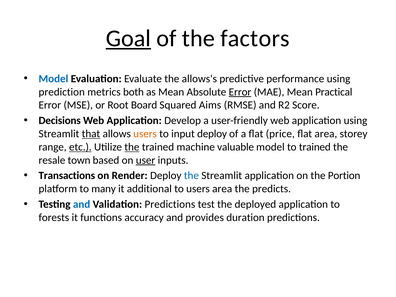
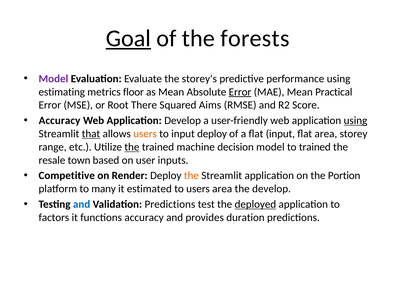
factors: factors -> forests (255, 38)
Model colour: blue -> purple (53, 79)
allows's: allows's -> storey's (199, 79)
prediction: prediction -> estimating (62, 92)
both: both -> floor (133, 92)
Board: Board -> There (144, 105)
Decisions: Decisions -> Accuracy (60, 121)
using underline: none -> present (356, 121)
flat price: price -> input (280, 134)
etc underline: present -> none (80, 147)
valuable: valuable -> decision (236, 147)
user underline: present -> none (146, 160)
Transactions: Transactions -> Competitive (67, 176)
the colour: blue -> orange (191, 176)
additional: additional -> estimated (149, 189)
the predicts: predicts -> develop (272, 189)
deployed underline: none -> present (255, 204)
forests: forests -> factors (54, 217)
